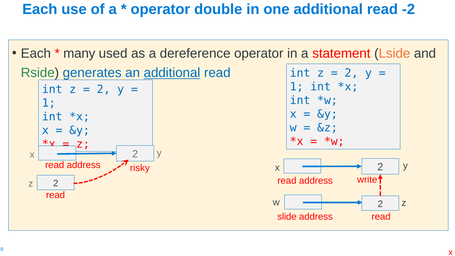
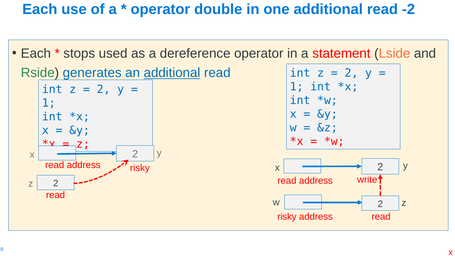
many: many -> stops (79, 54)
slide: slide -> risky (287, 217)
